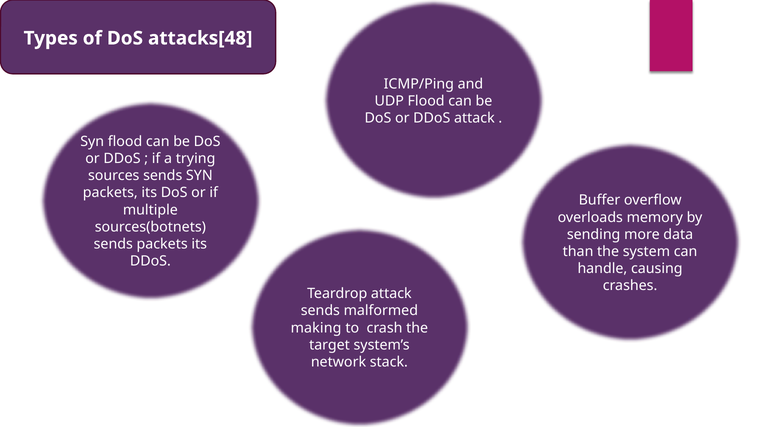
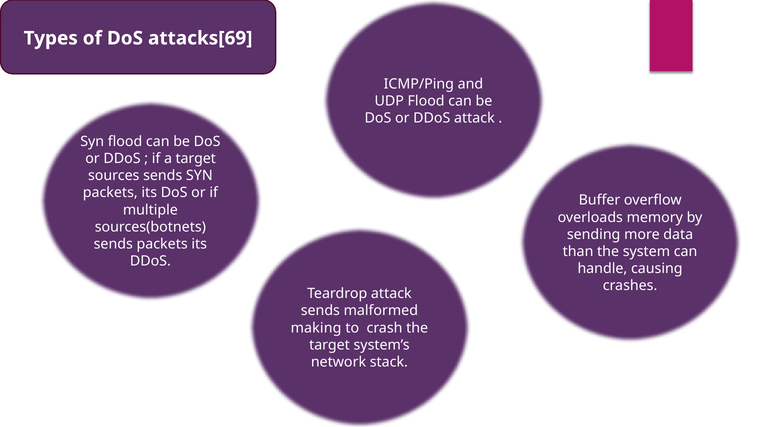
attacks[48: attacks[48 -> attacks[69 (200, 38)
a trying: trying -> target (196, 159)
